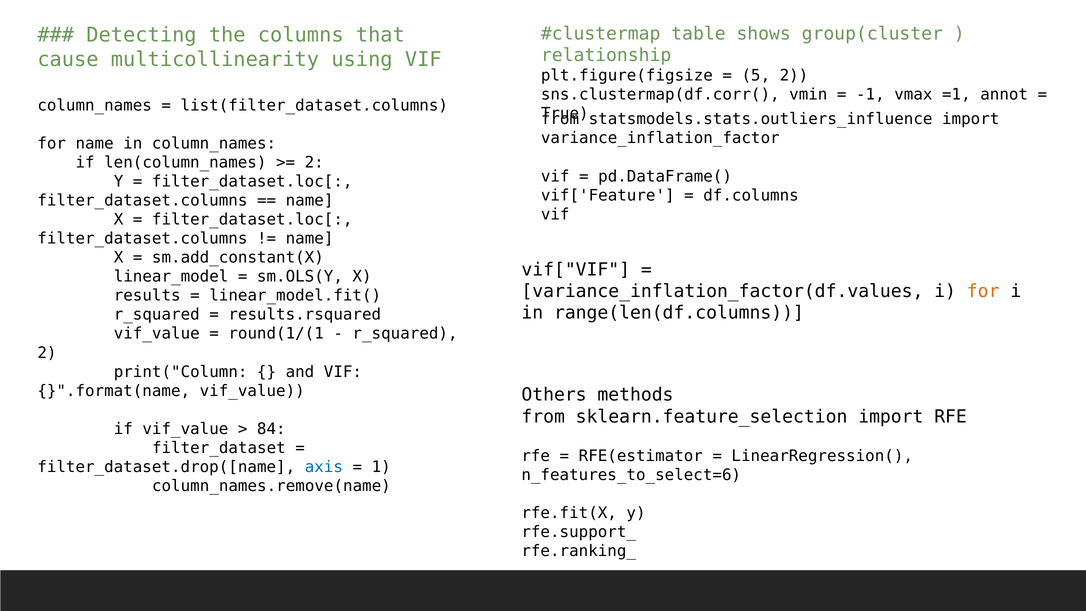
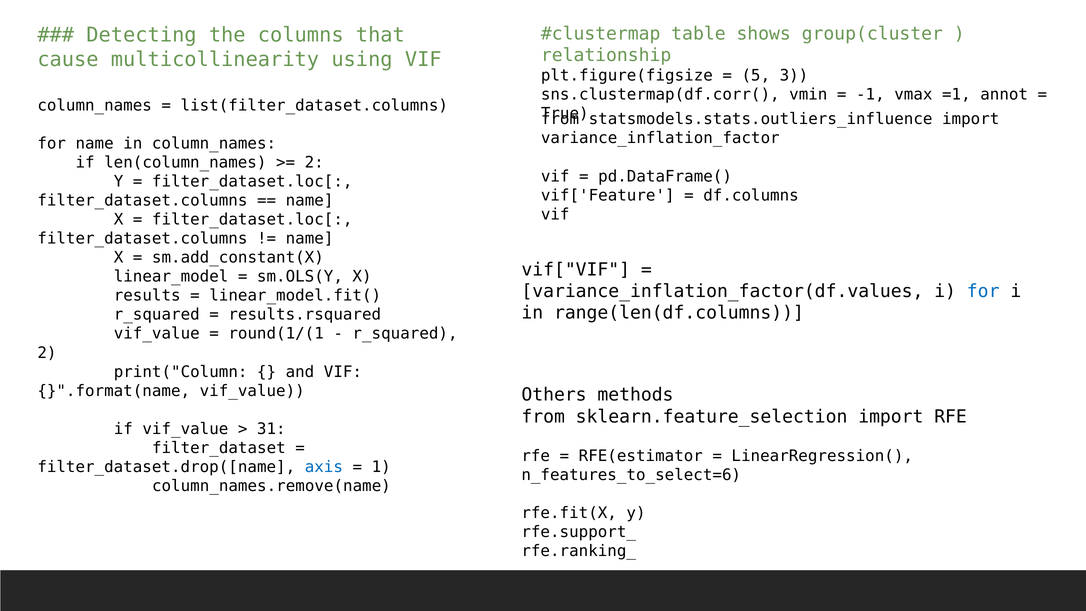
5 2: 2 -> 3 (794, 76)
for colour: orange -> blue (983, 291)
84: 84 -> 31 (271, 429)
